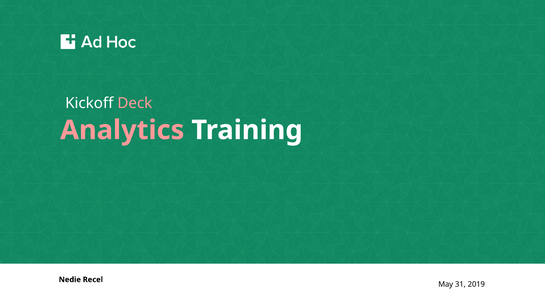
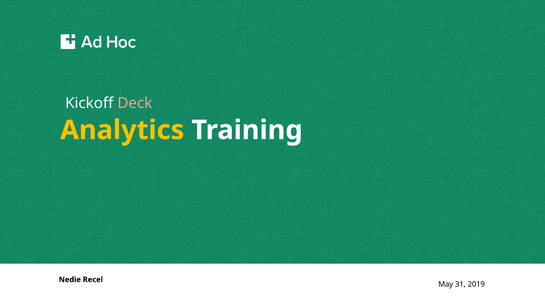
Analytics colour: pink -> yellow (122, 130)
